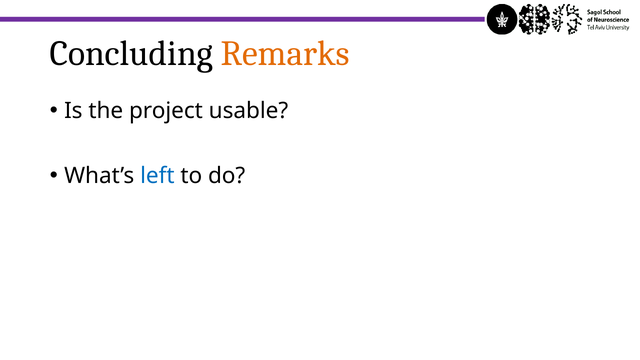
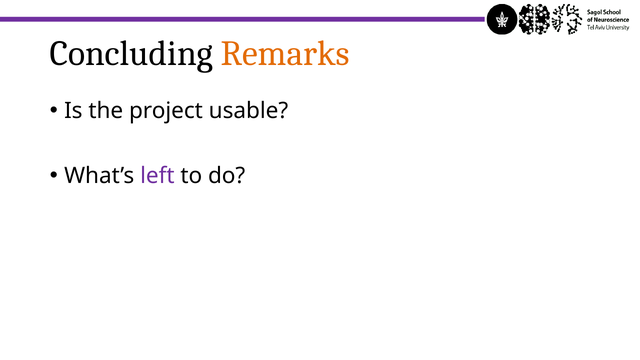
left colour: blue -> purple (157, 176)
